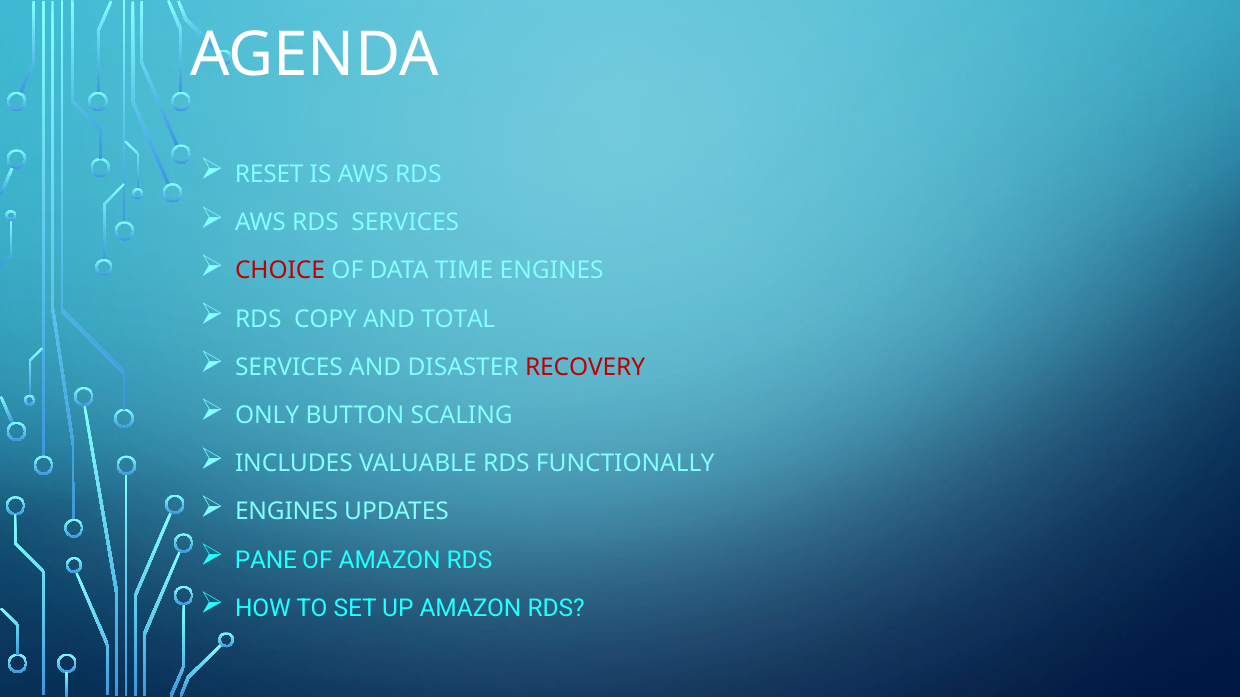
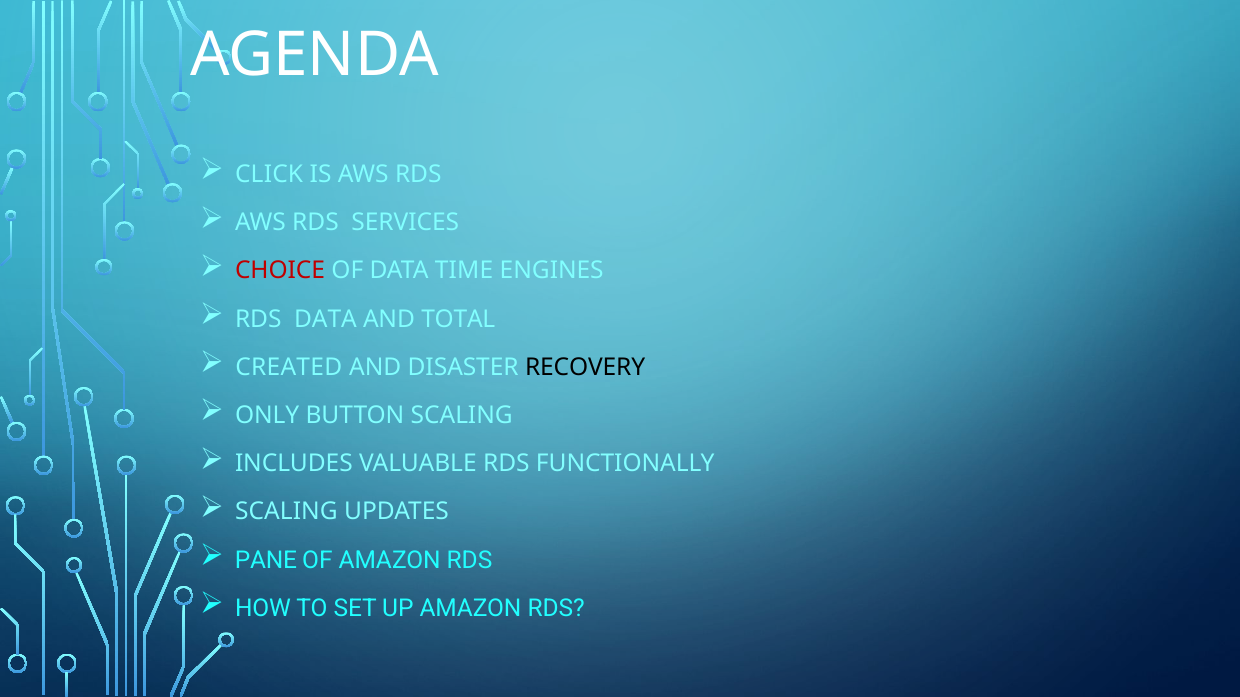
RESET: RESET -> CLICK (269, 175)
RDS COPY: COPY -> DATA (325, 319)
SERVICES: SERVICES -> CREATED (289, 368)
RECOVERY colour: red -> black (585, 368)
ENGINES: ENGINES -> SCALING (286, 512)
